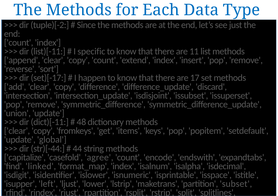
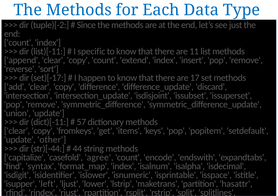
48: 48 -> 57 (81, 122)
global: global -> other (52, 140)
linked: linked -> syntax (41, 166)
subset: subset -> hasattr (236, 184)
